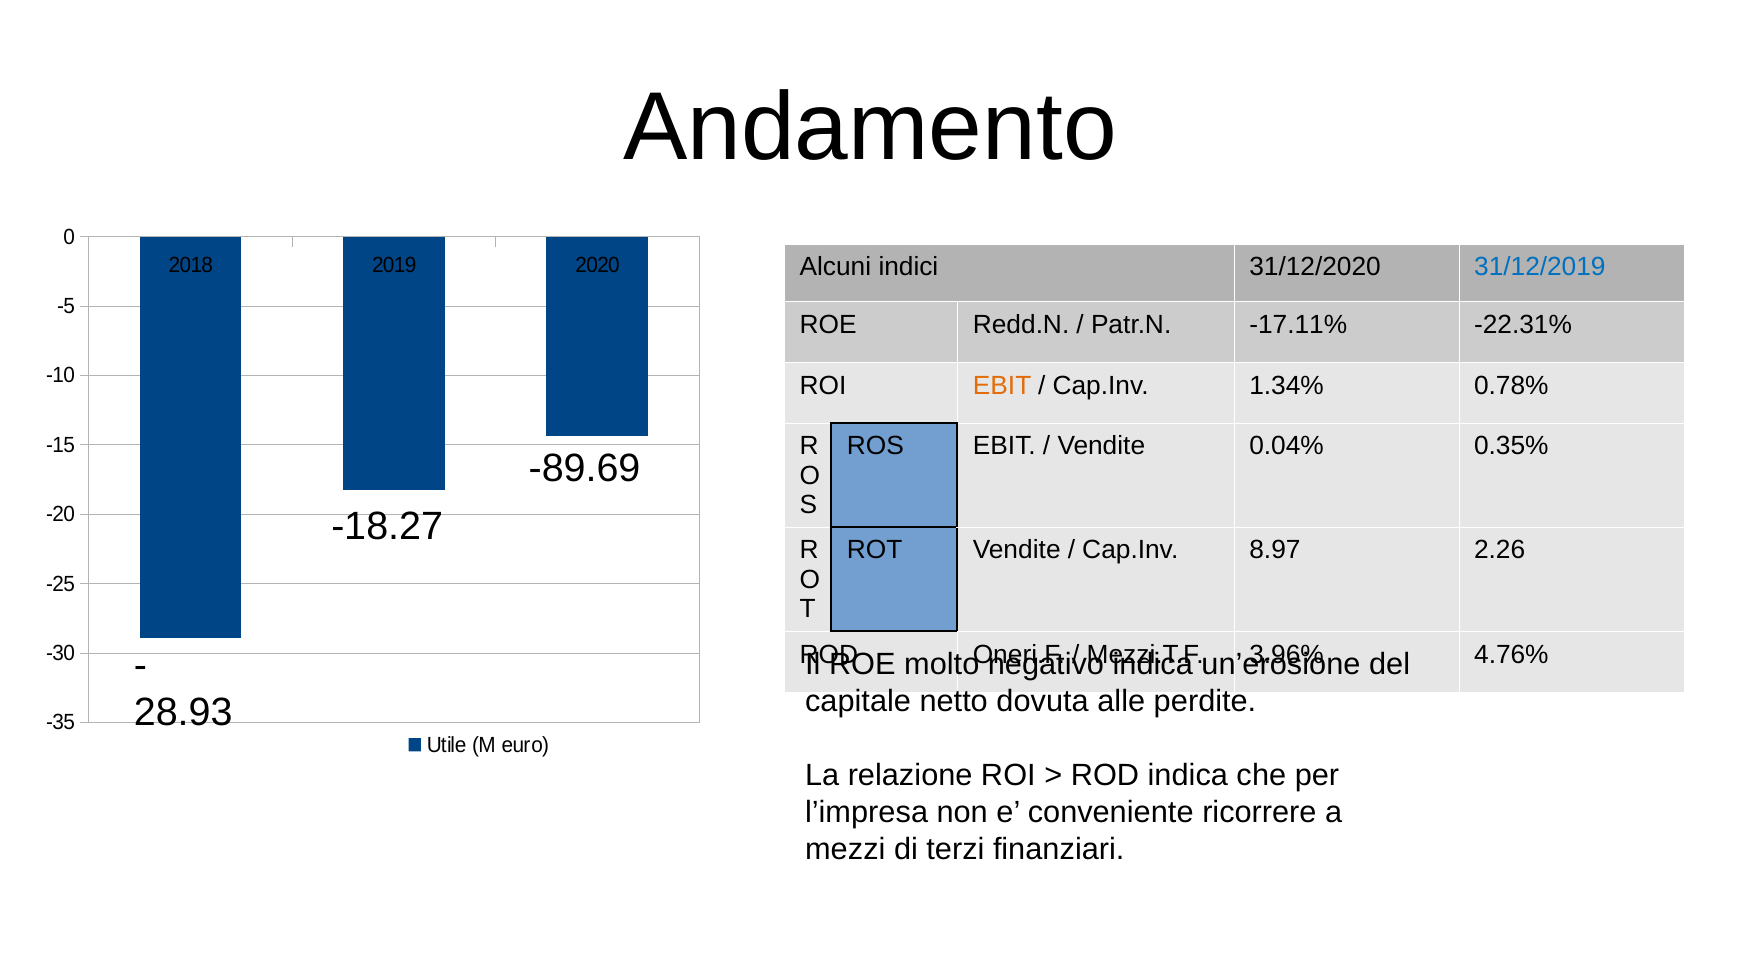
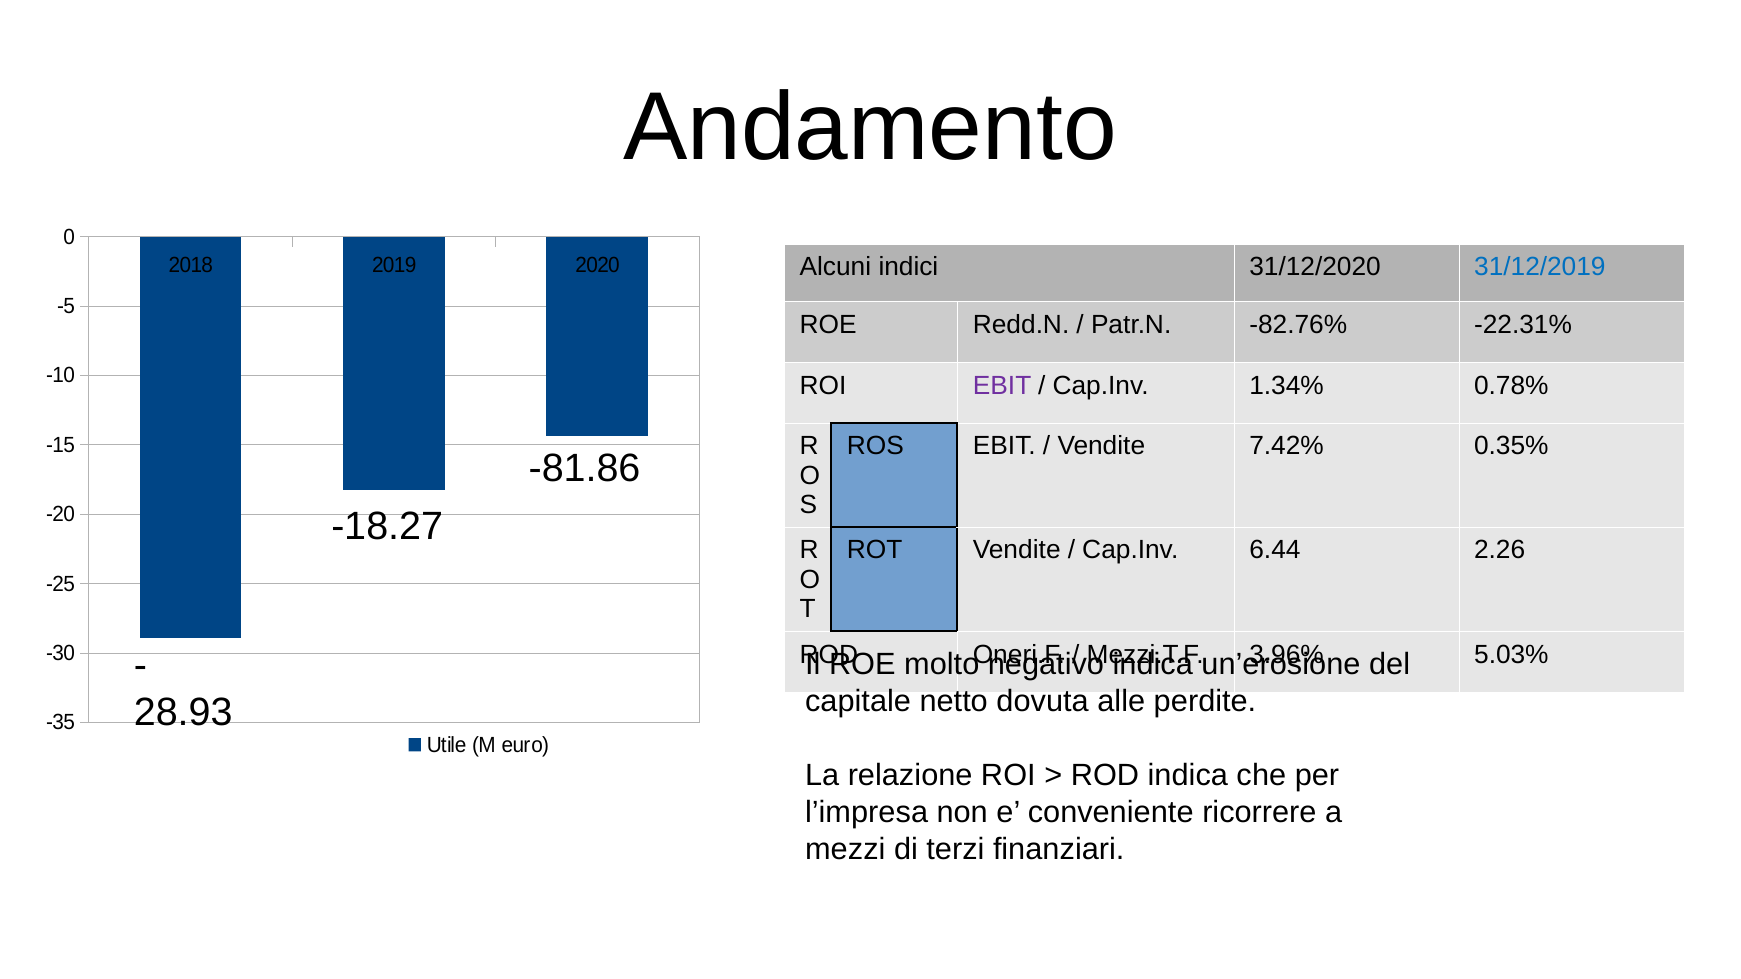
-17.11%: -17.11% -> -82.76% (1298, 325)
EBIT colour: orange -> purple (1002, 386)
0.04%: 0.04% -> 7.42% (1287, 446)
-89.69: -89.69 -> -81.86 (585, 468)
8.97: 8.97 -> 6.44 (1275, 550)
4.76%: 4.76% -> 5.03% (1511, 655)
